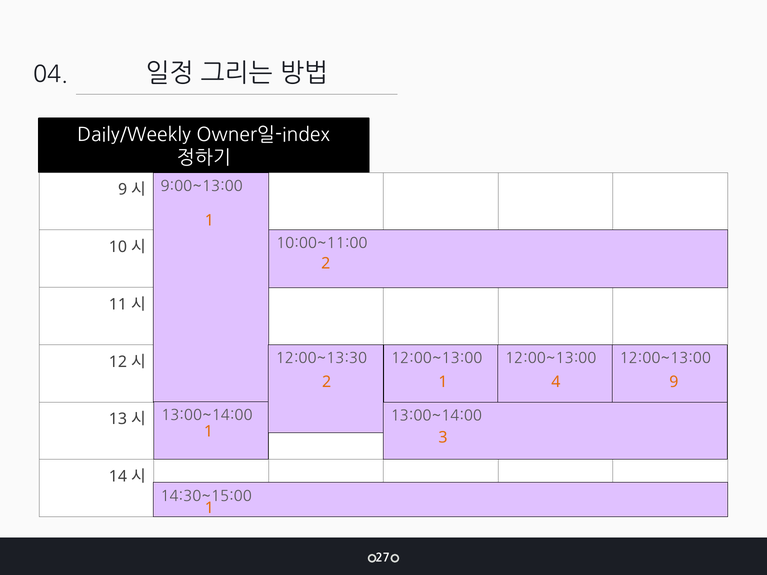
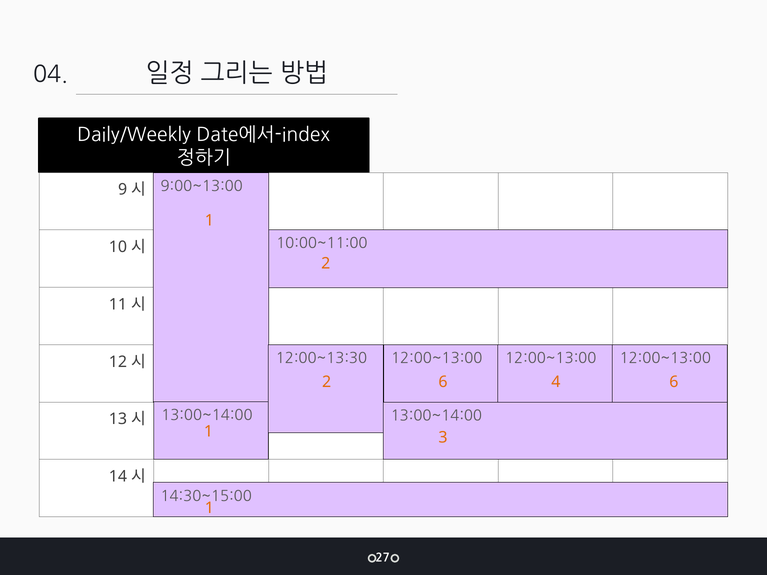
Owner일-index: Owner일-index -> Date에서-index (263, 135)
1: 1 -> 6 (443, 382)
4 9: 9 -> 6 (674, 382)
